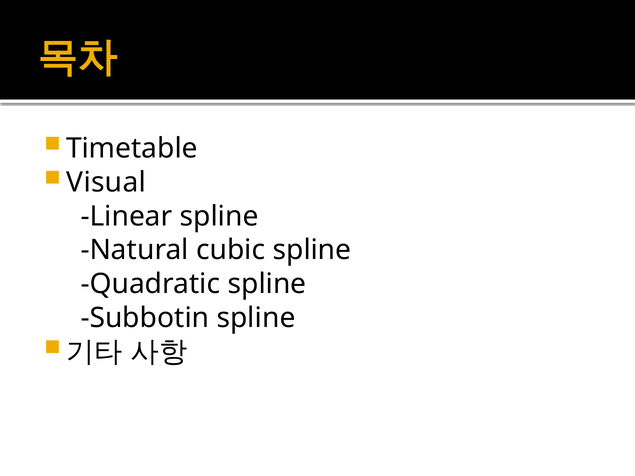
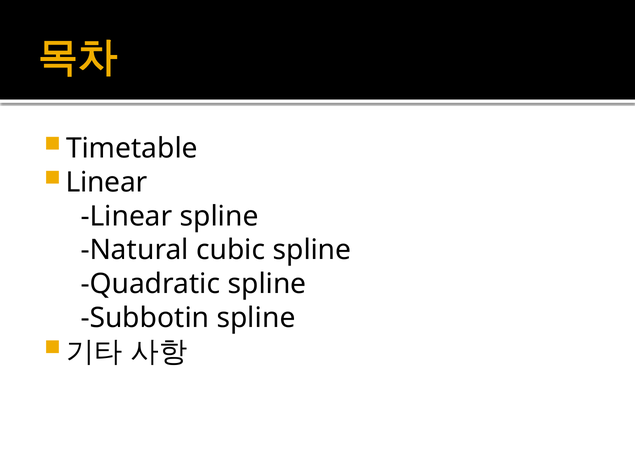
Visual: Visual -> Linear (107, 182)
